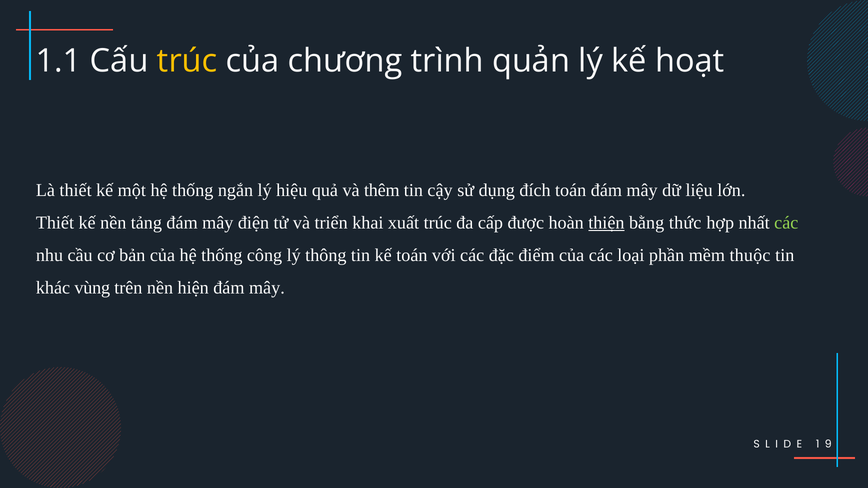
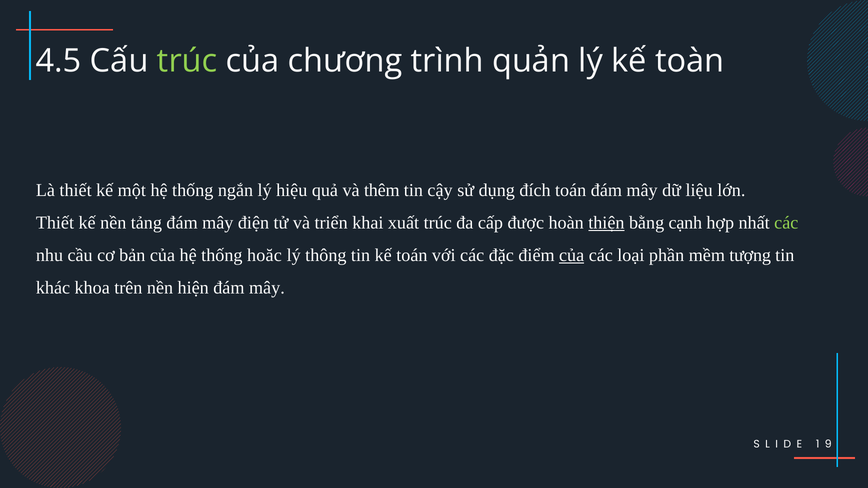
1.1: 1.1 -> 4.5 (59, 61)
trúc colour: yellow -> light green (187, 61)
hoạt: hoạt -> toàn (690, 61)
thức: thức -> cạnh (685, 223)
công: công -> hoăc (264, 256)
của underline: none -> present (572, 256)
thuộc: thuộc -> tượng (750, 256)
vùng: vùng -> khoa (92, 288)
